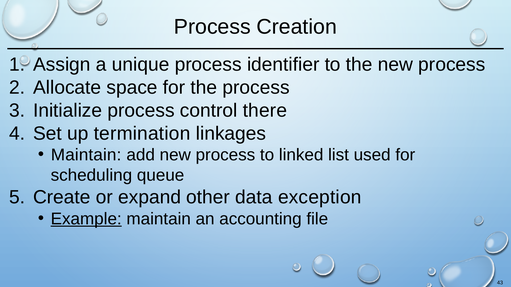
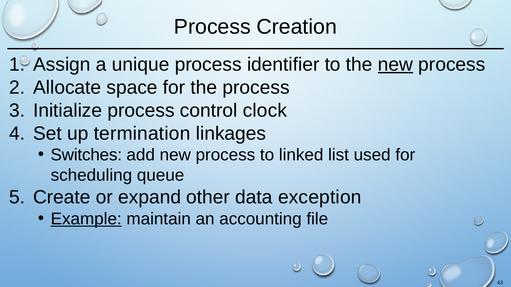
new underline: none -> present (395, 65)
there: there -> clock (265, 111)
Maintain: Maintain -> Switches (86, 155)
